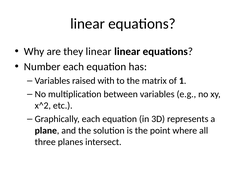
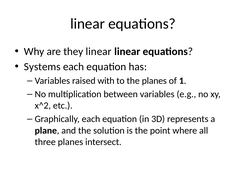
Number: Number -> Systems (42, 67)
the matrix: matrix -> planes (154, 81)
